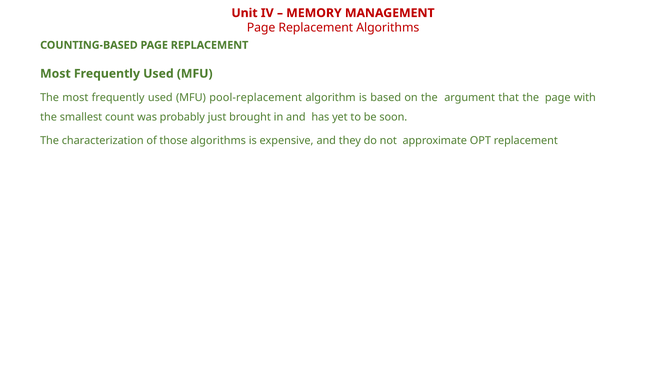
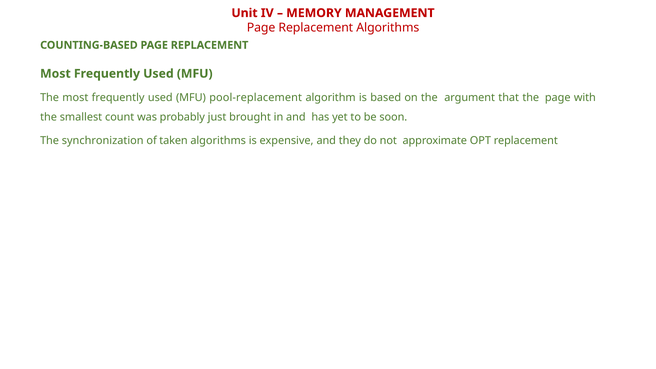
characterization: characterization -> synchronization (103, 140)
those: those -> taken (174, 140)
